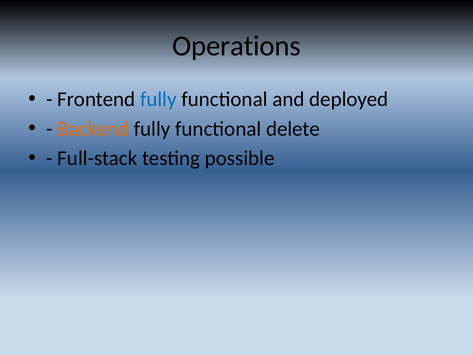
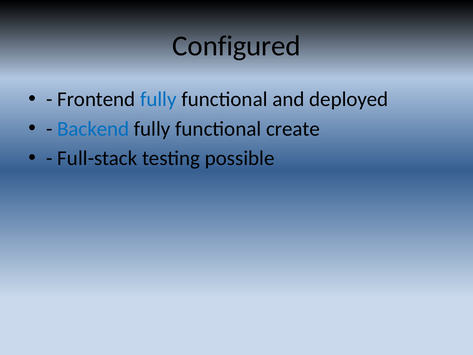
Operations: Operations -> Configured (236, 46)
Backend colour: orange -> blue (93, 129)
delete: delete -> create (293, 129)
